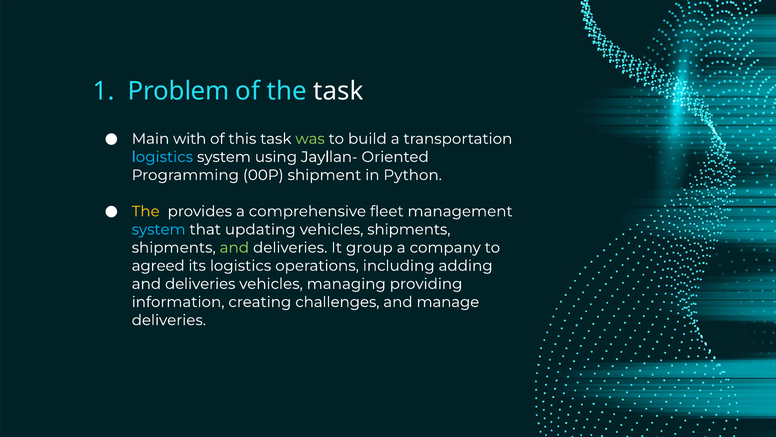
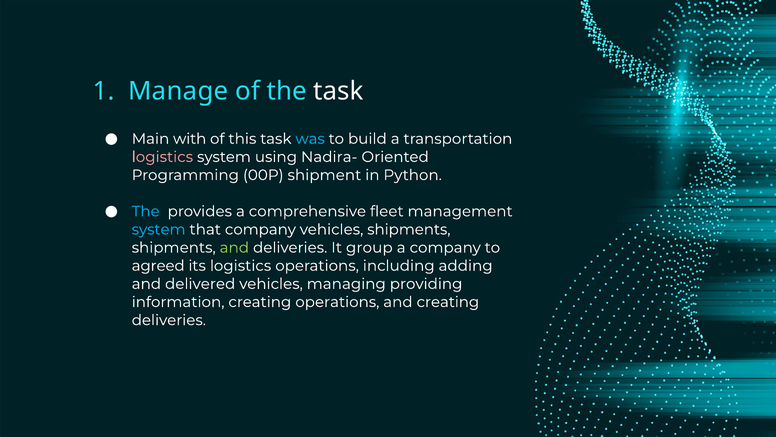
Problem: Problem -> Manage (178, 91)
was colour: light green -> light blue (310, 139)
logistics colour: light blue -> pink (162, 157)
Jayllan-: Jayllan- -> Nadira- (329, 157)
The colour: yellow -> light blue (146, 211)
that updating: updating -> company (260, 229)
deliveries: deliveries -> delivered (200, 284)
creating challenges: challenges -> operations (337, 302)
and manage: manage -> creating (448, 302)
